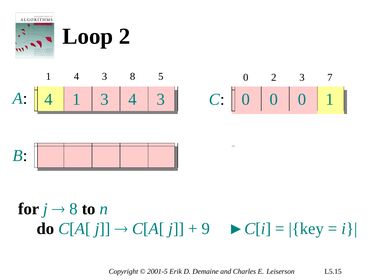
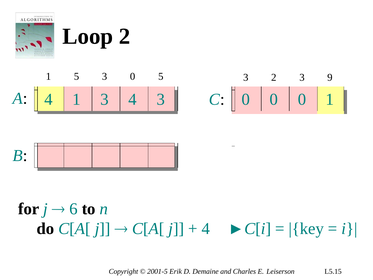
1 4: 4 -> 5 (76, 76)
8: 8 -> 0 (133, 76)
0: 0 -> 3 (246, 77)
7: 7 -> 9 (330, 77)
8: 8 -> 6 (73, 208)
9: 9 -> 4 (206, 228)
